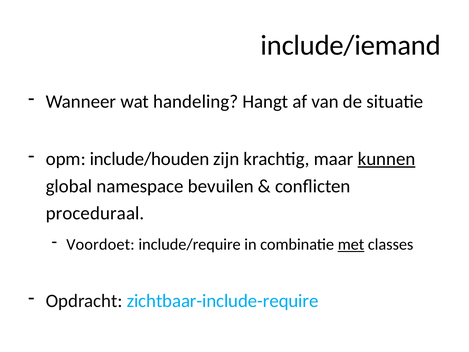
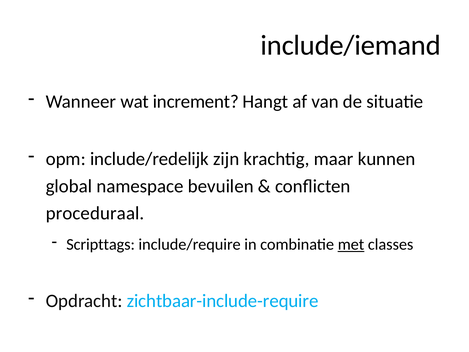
handeling: handeling -> increment (196, 102)
include/houden: include/houden -> include/redelijk (149, 159)
kunnen underline: present -> none (387, 159)
Voordoet: Voordoet -> Scripttags (101, 244)
